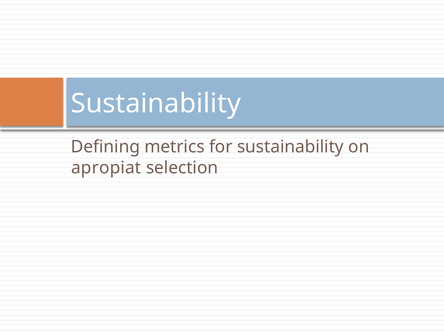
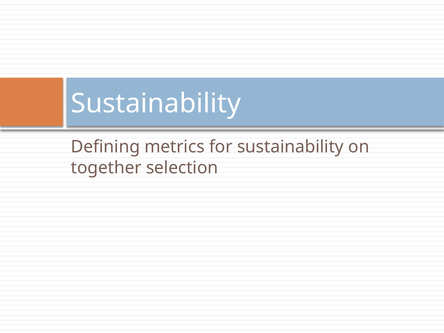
apropiat: apropiat -> together (106, 168)
